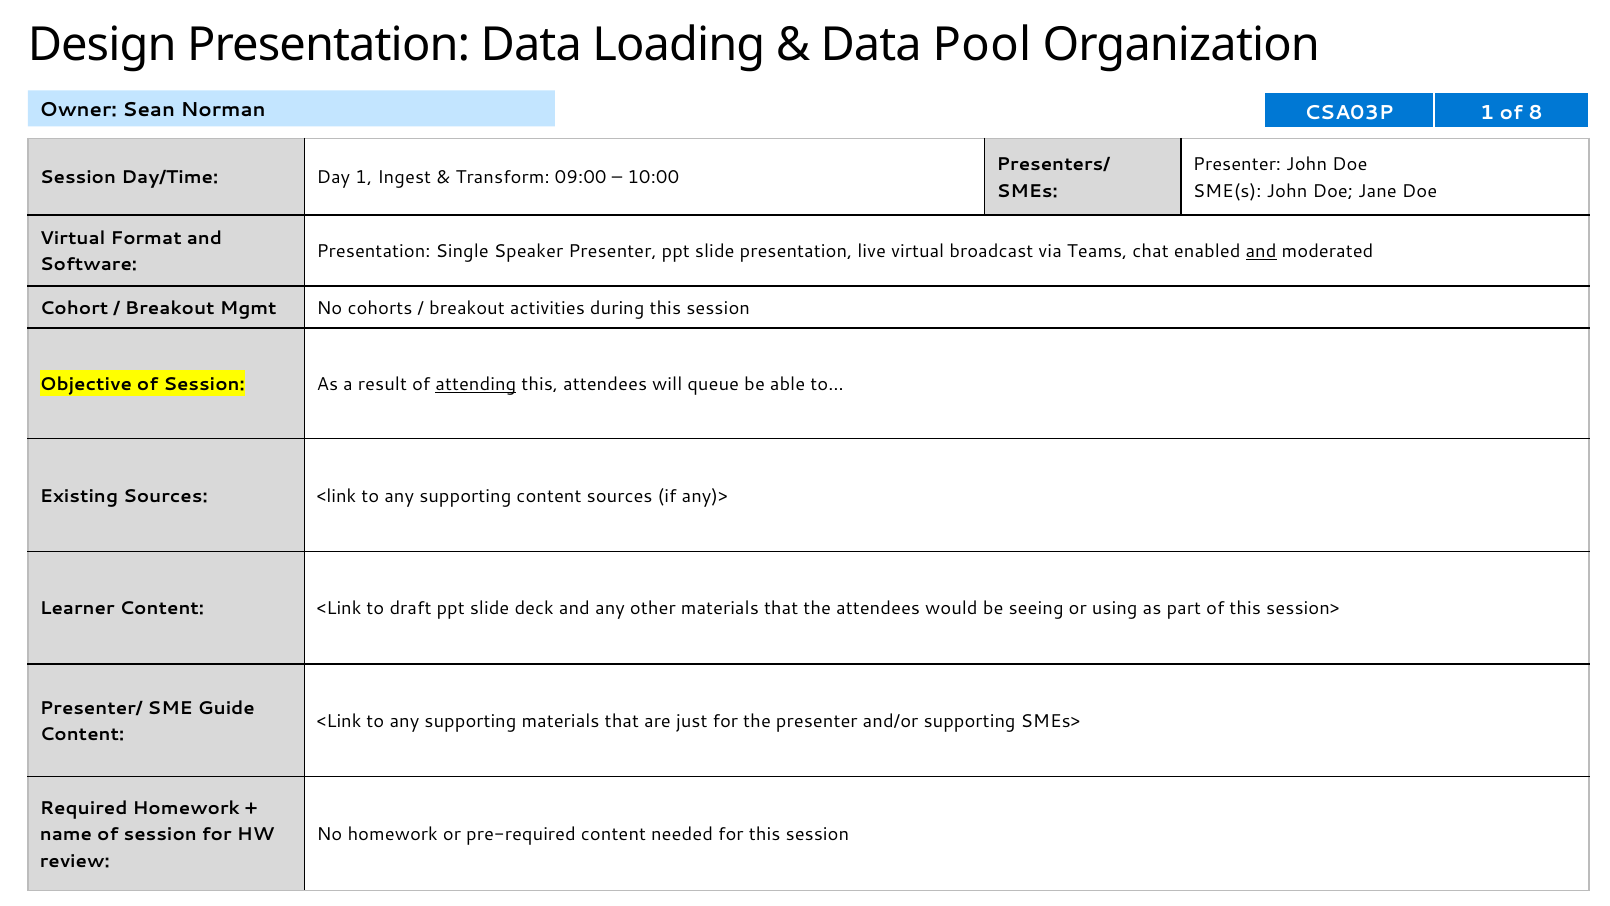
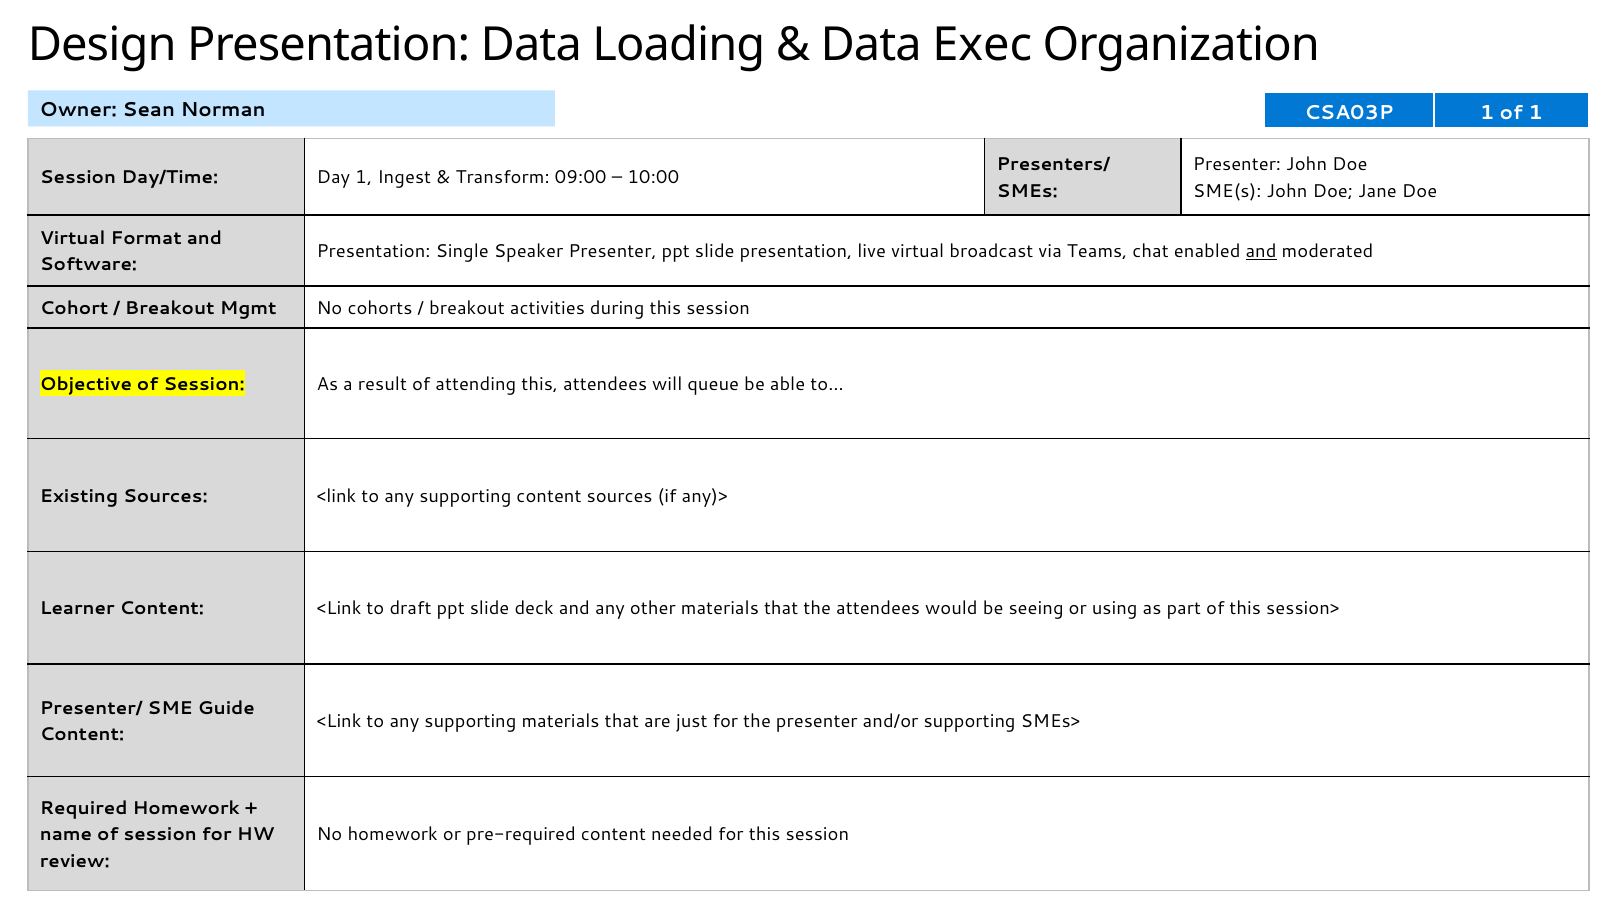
Pool: Pool -> Exec (982, 45)
of 8: 8 -> 1 (1536, 113)
attending underline: present -> none (476, 384)
